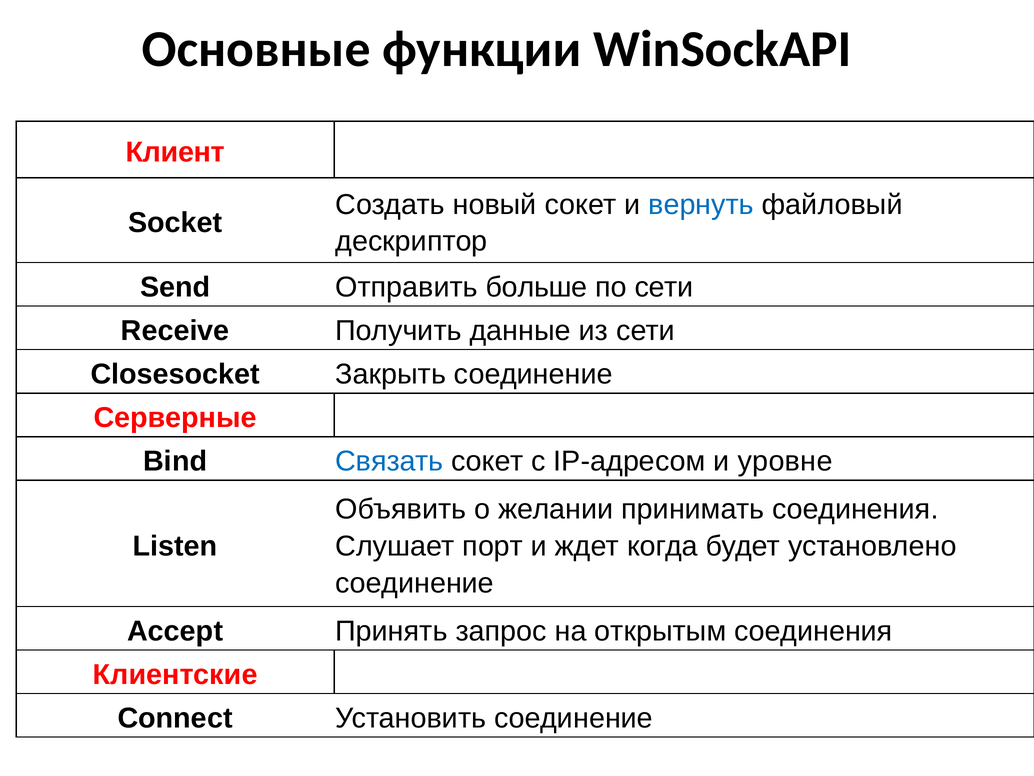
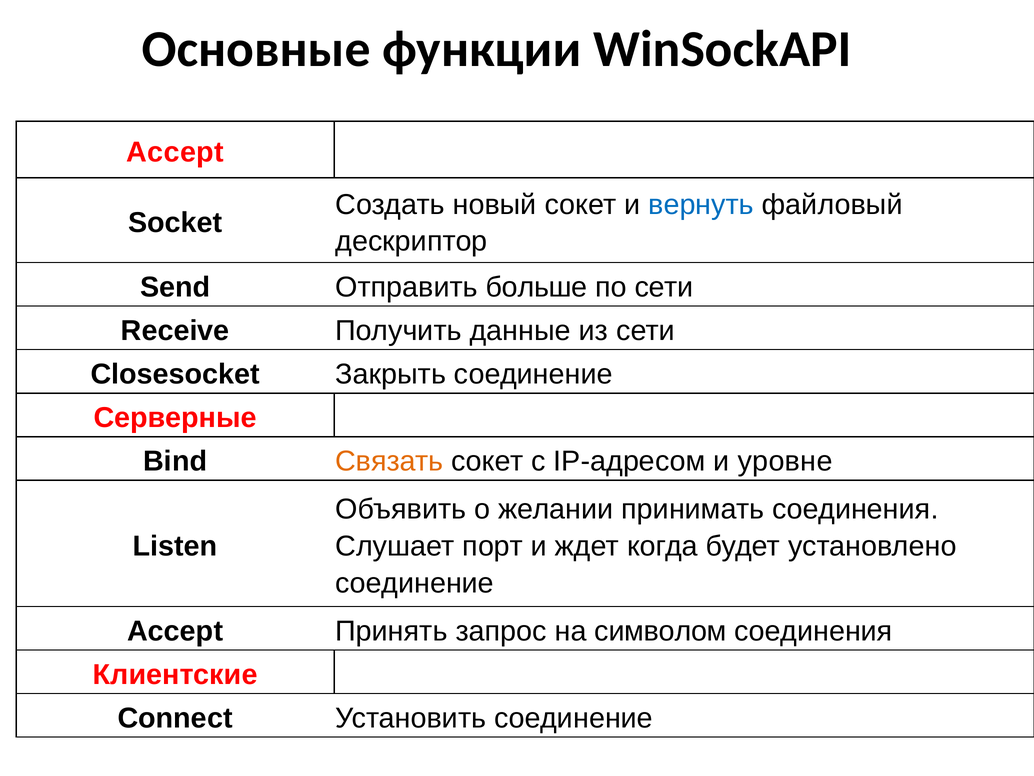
Клиент: Клиент -> Accept (175, 152)
Связать colour: blue -> orange (389, 461)
открытым: открытым -> символом (660, 631)
